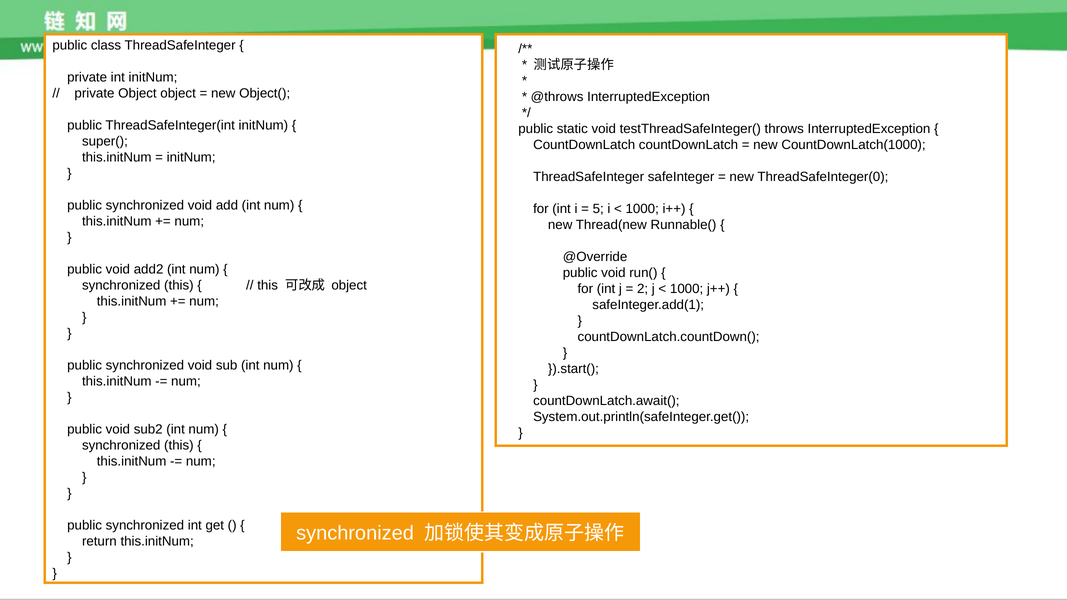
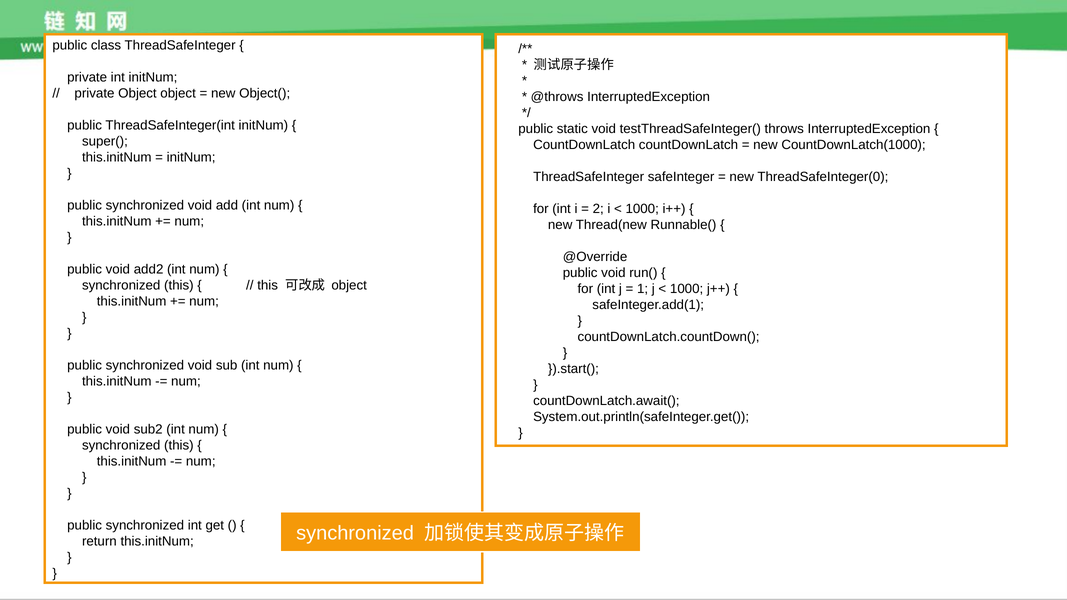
5: 5 -> 2 (598, 209)
2: 2 -> 1 (643, 289)
